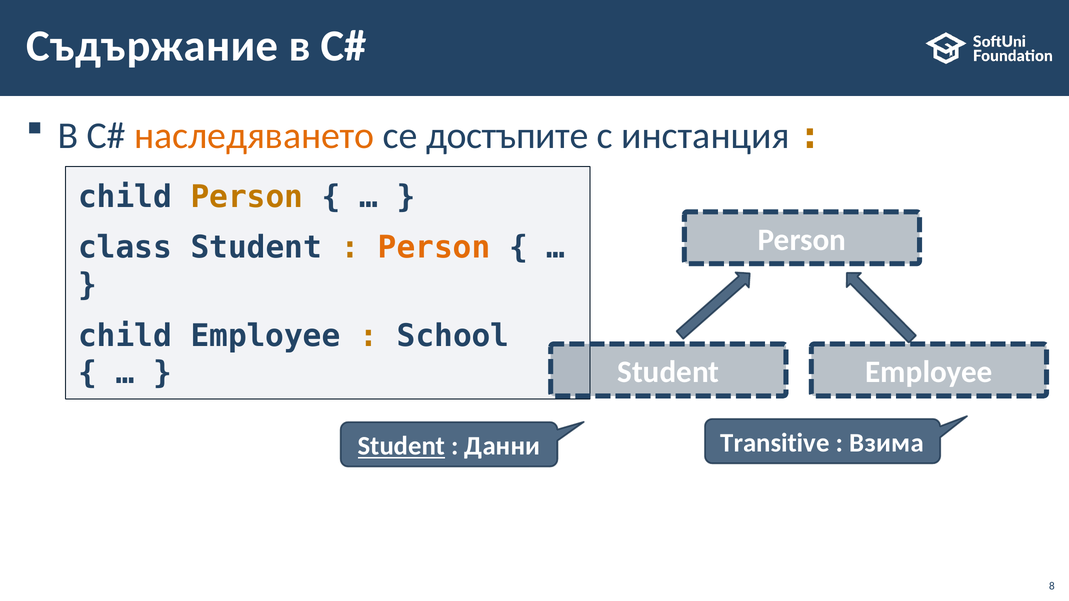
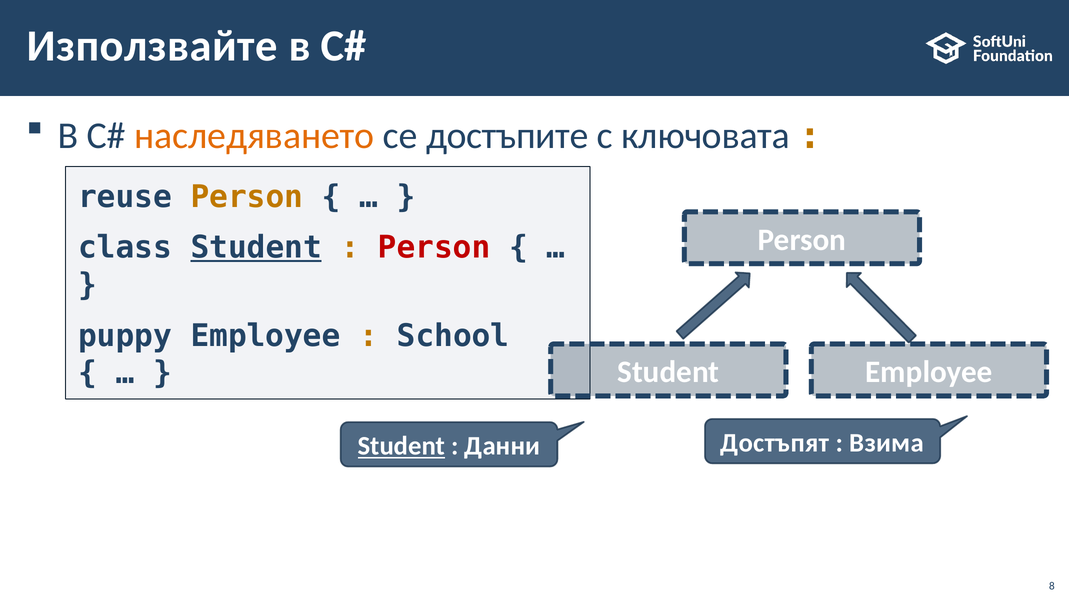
Съдържание: Съдържание -> Използвайте (152, 46)
инстанция: инстанция -> ключовата (706, 136)
child: child -> reuse (125, 197)
Student underline: none -> present (256, 248)
Person colour: orange -> red (434, 248)
child: child -> puppy (125, 336)
Transitive: Transitive -> Достъпят (775, 443)
